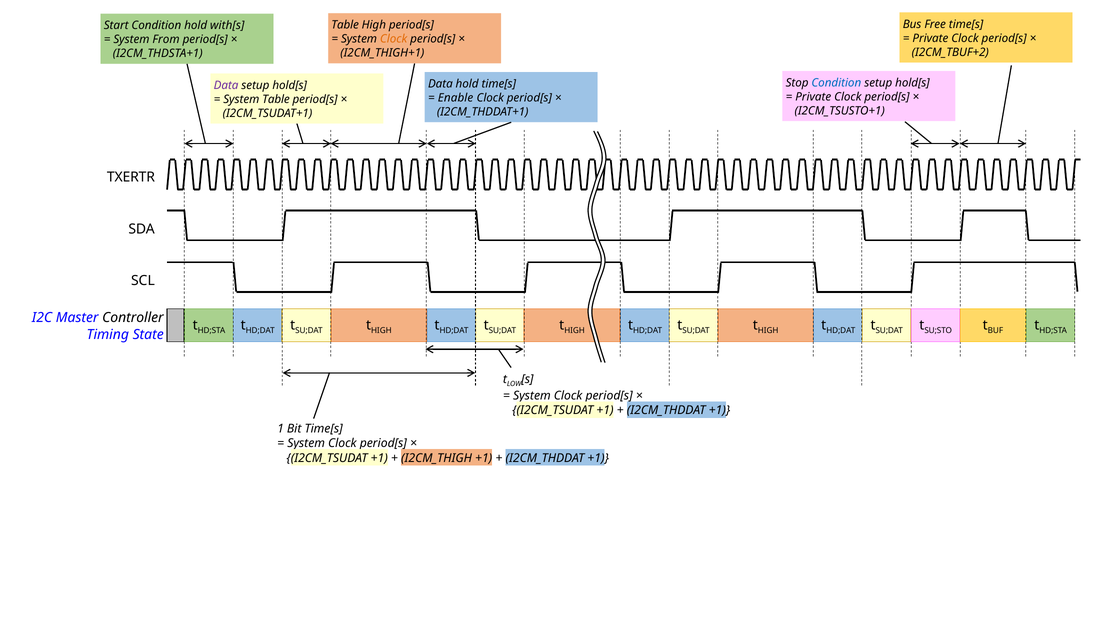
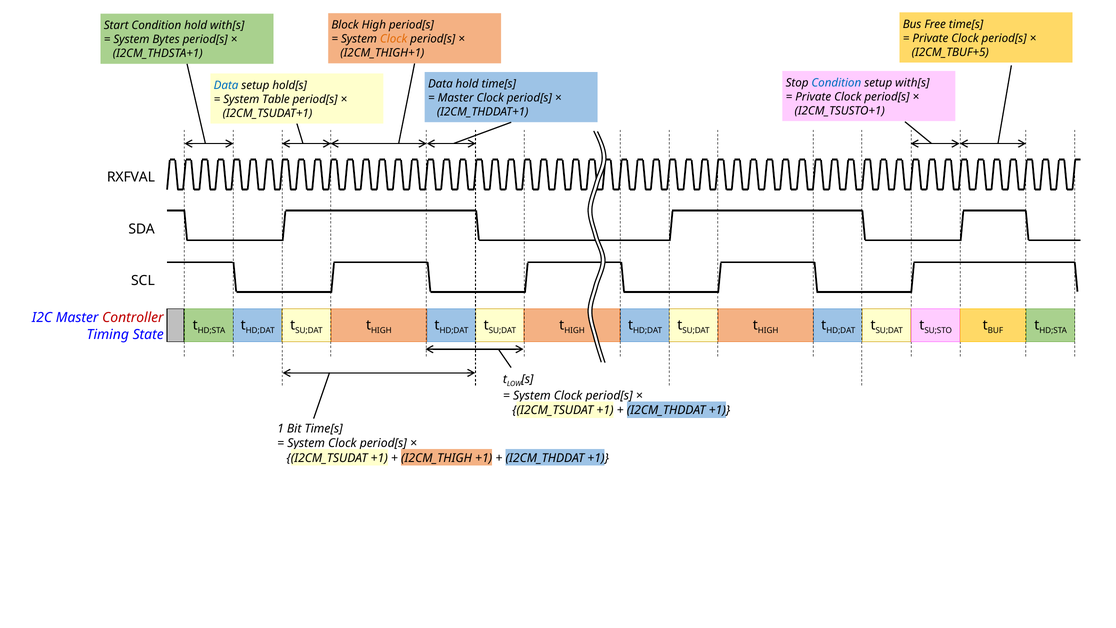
Table: Table -> Block (345, 25)
From: From -> Bytes (166, 40)
I2CM_TBUF+2: I2CM_TBUF+2 -> I2CM_TBUF+5 (950, 52)
hold[s: hold[s -> with[s (912, 83)
Data colour: purple -> blue (226, 85)
Enable: Enable -> Master (456, 98)
TXERTR: TXERTR -> RXFVAL (131, 177)
Controller colour: black -> red (133, 318)
